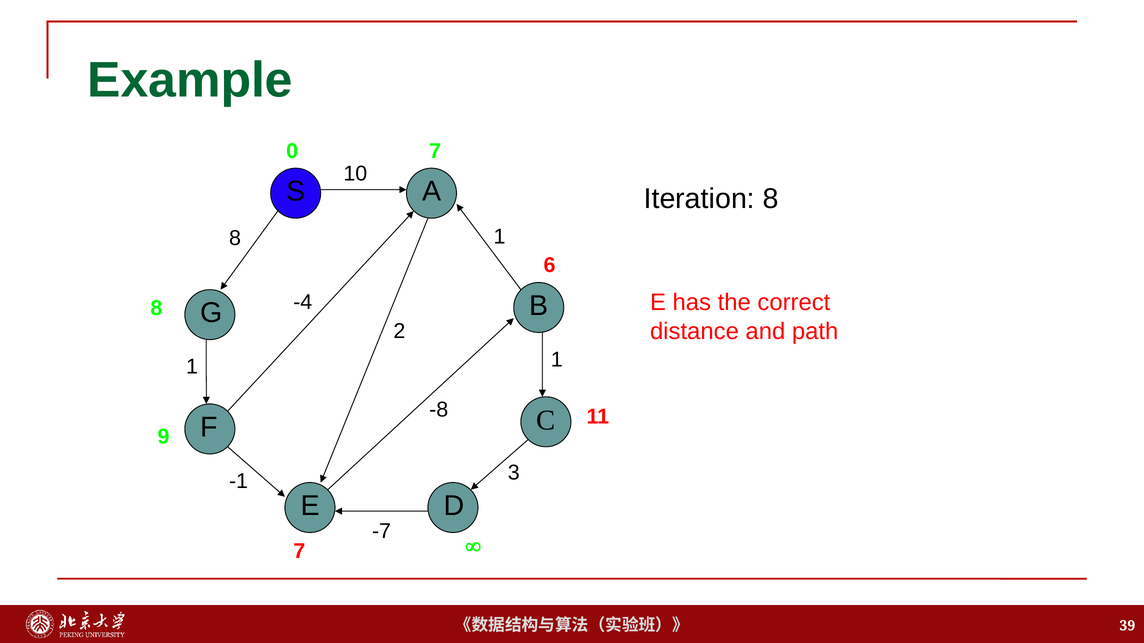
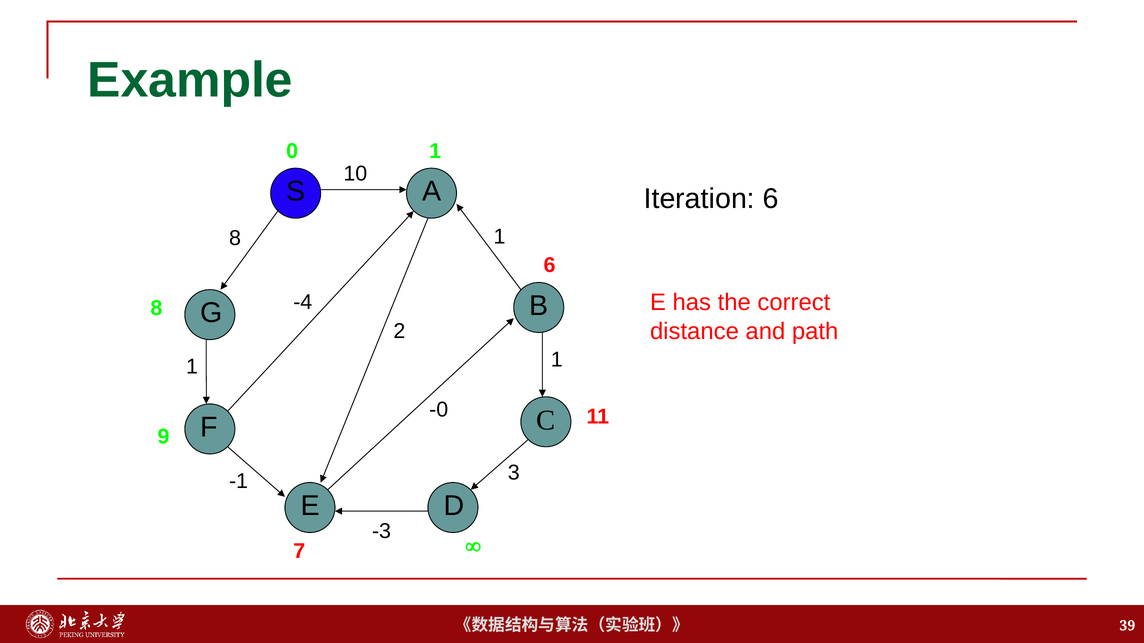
0 7: 7 -> 1 (435, 151)
Iteration 8: 8 -> 6 (771, 199)
-8: -8 -> -0 (439, 410)
-7: -7 -> -3 (382, 531)
